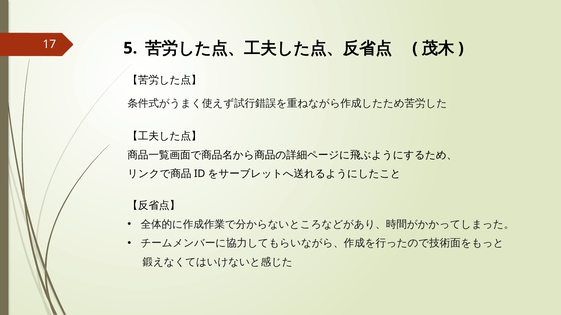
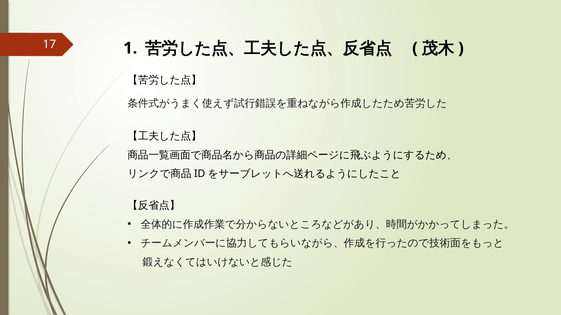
5: 5 -> 1 (130, 48)
